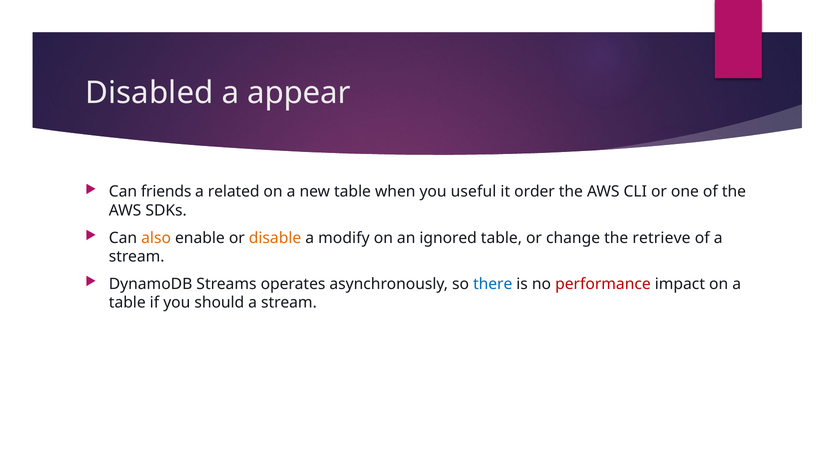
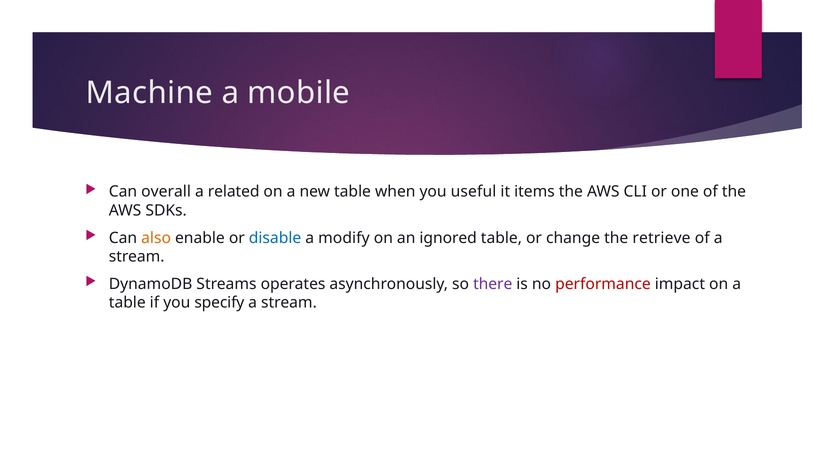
Disabled: Disabled -> Machine (149, 93)
appear: appear -> mobile (299, 93)
friends: friends -> overall (166, 192)
order: order -> items (534, 192)
disable colour: orange -> blue (275, 238)
there colour: blue -> purple (493, 284)
should: should -> specify (219, 303)
